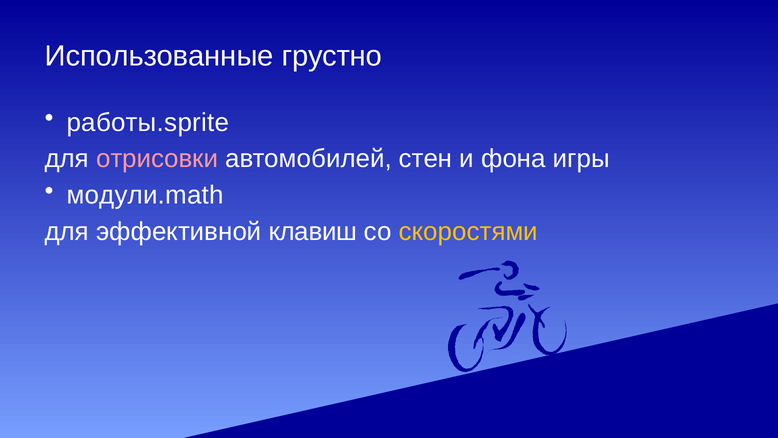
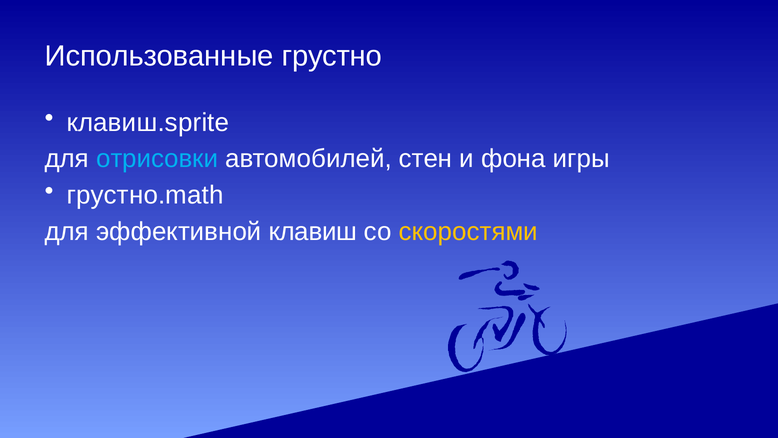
работы.sprite: работы.sprite -> клавиш.sprite (148, 122)
отрисовки colour: pink -> light blue (157, 159)
модули.math: модули.math -> грустно.math (145, 195)
